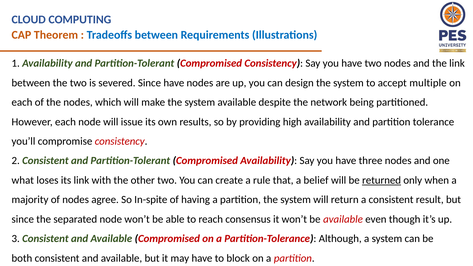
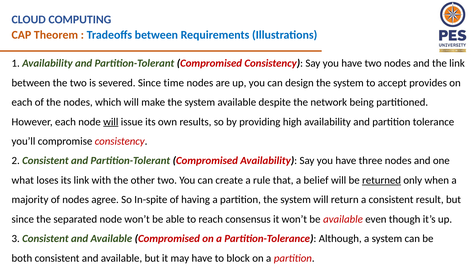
Since have: have -> time (174, 83)
multiple: multiple -> provides (428, 83)
will underline: none -> present (111, 122)
